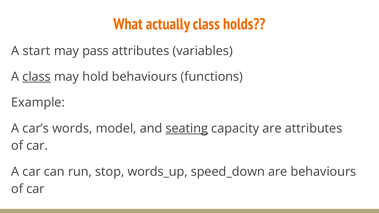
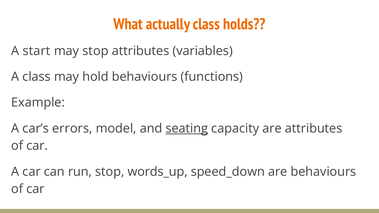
may pass: pass -> stop (95, 51)
class underline: present -> none (37, 77)
words: words -> errors (72, 129)
